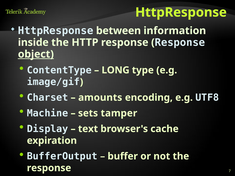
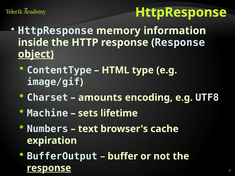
between: between -> memory (118, 31)
LONG: LONG -> HTML (116, 70)
tamper: tamper -> lifetime (119, 113)
Display: Display -> Numbers (47, 129)
response underline: none -> present (49, 168)
